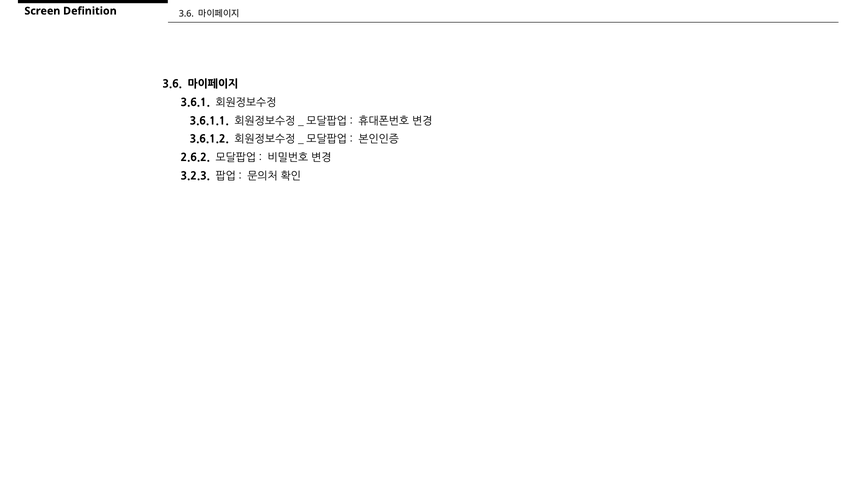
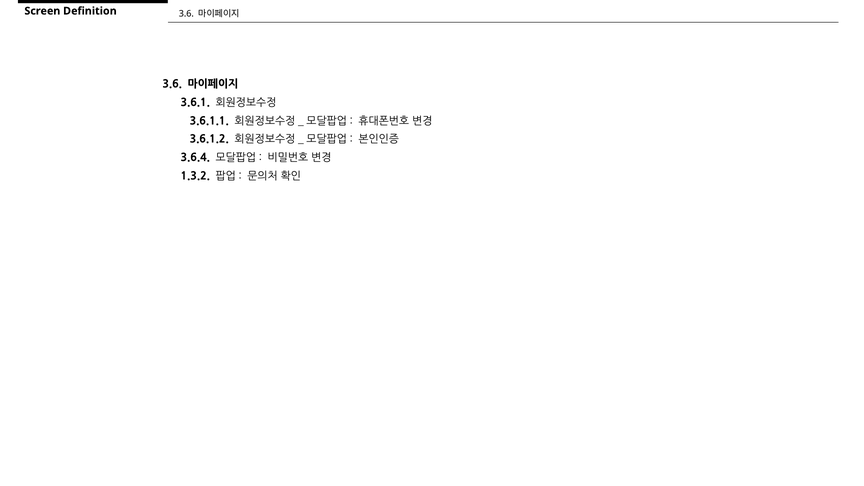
2.6.2: 2.6.2 -> 3.6.4 (195, 158)
3.2.3: 3.2.3 -> 1.3.2 (195, 176)
